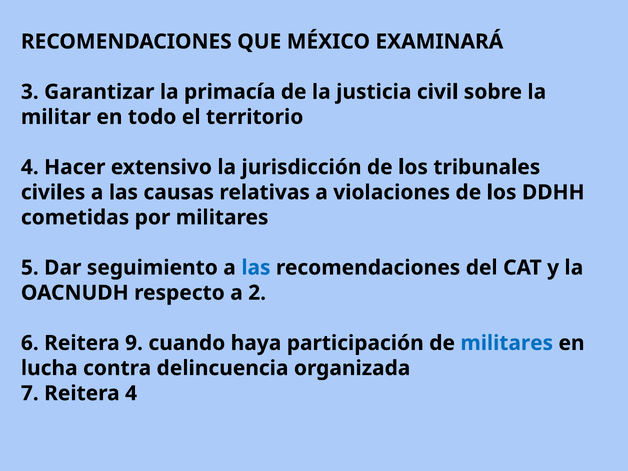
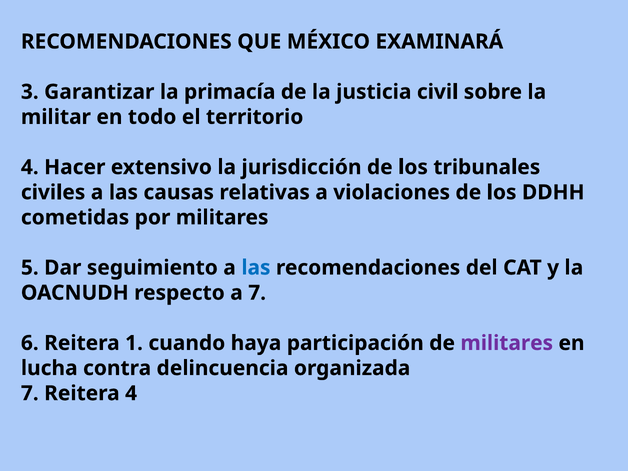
a 2: 2 -> 7 (257, 293)
9: 9 -> 1 (134, 343)
militares colour: blue -> purple (507, 343)
